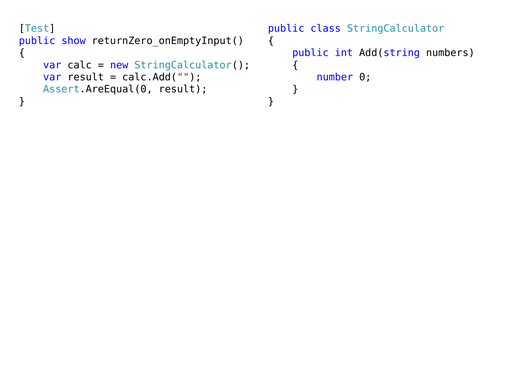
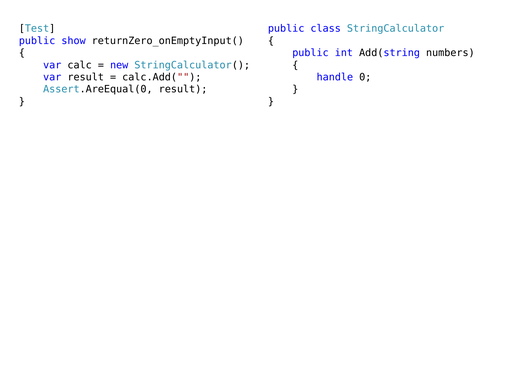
number: number -> handle (335, 77)
